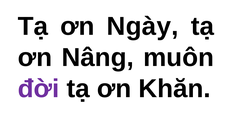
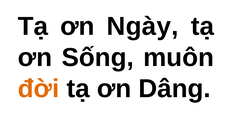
Nâng: Nâng -> Sống (98, 58)
đời colour: purple -> orange (39, 89)
Khăn: Khăn -> Dâng (175, 89)
